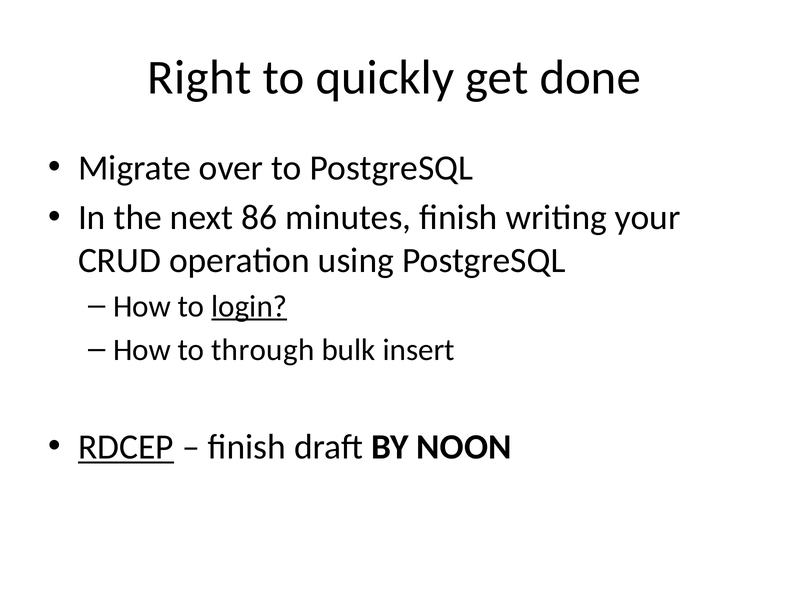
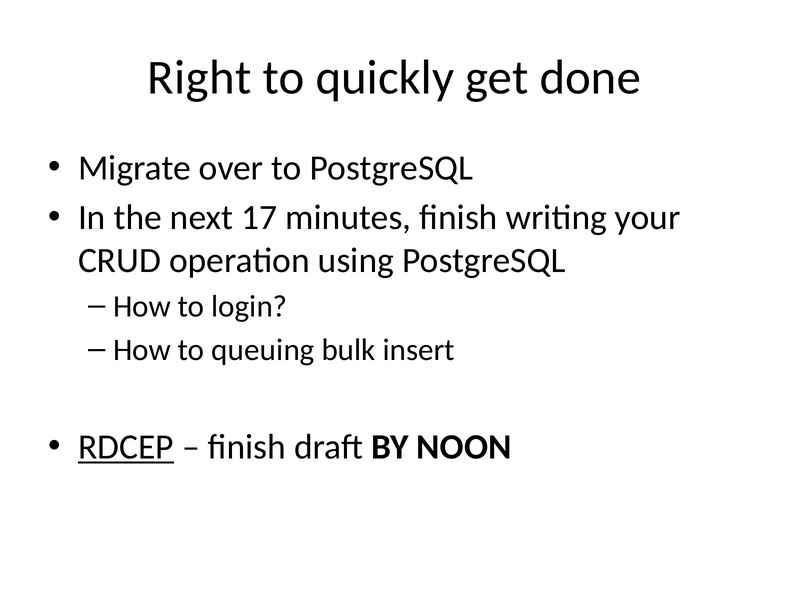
86: 86 -> 17 (259, 218)
login underline: present -> none (249, 306)
through: through -> queuing (263, 350)
